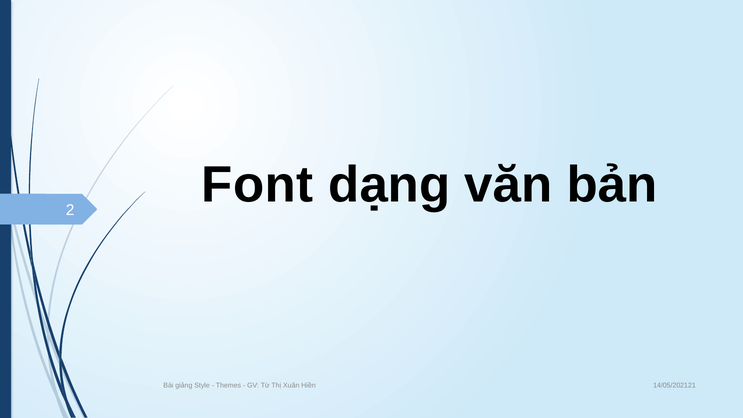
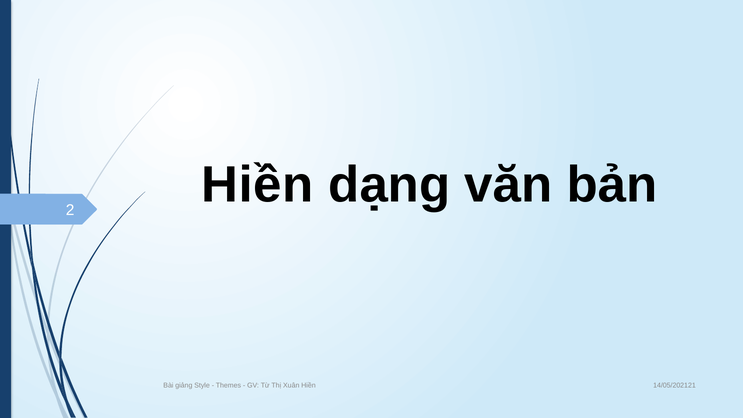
2 Font: Font -> Hiền (257, 185)
